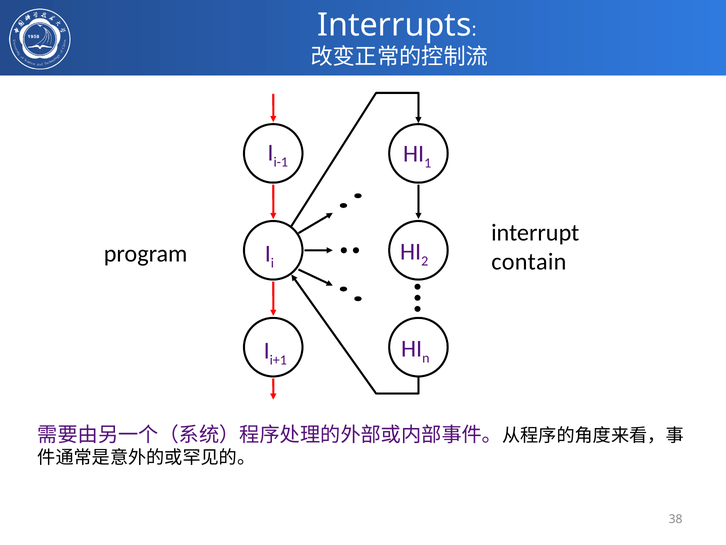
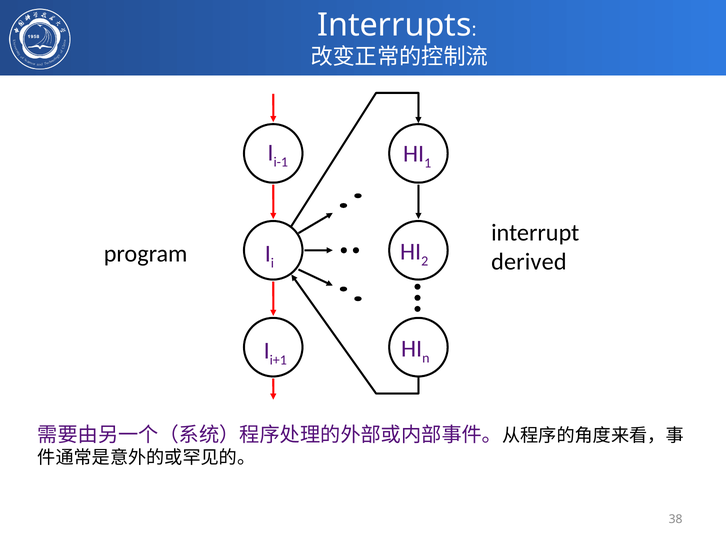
contain: contain -> derived (529, 261)
